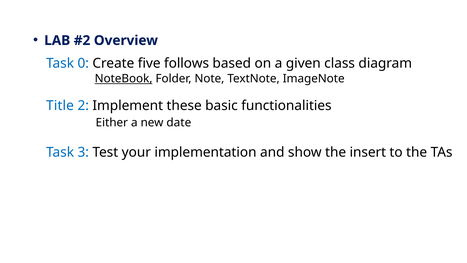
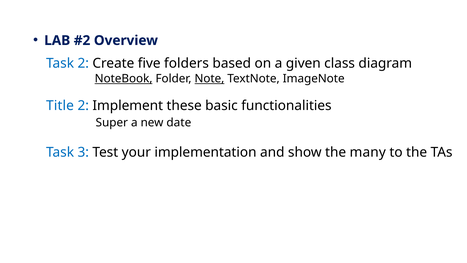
Task 0: 0 -> 2 (83, 63)
follows: follows -> folders (186, 63)
Note underline: none -> present (209, 78)
Either: Either -> Super (112, 122)
insert: insert -> many (368, 152)
